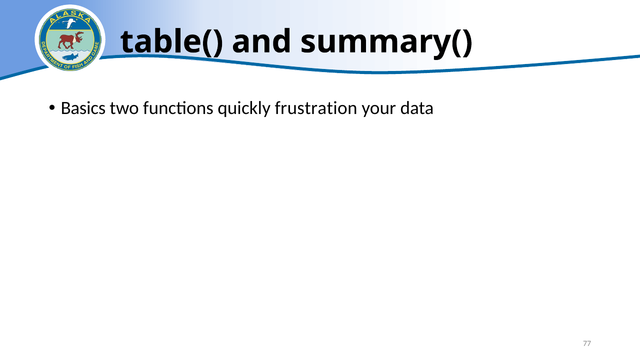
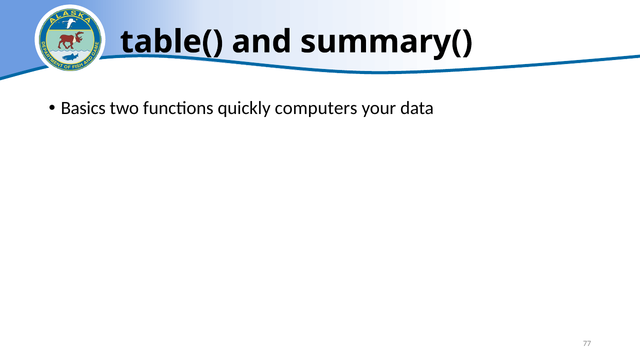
frustration: frustration -> computers (316, 108)
